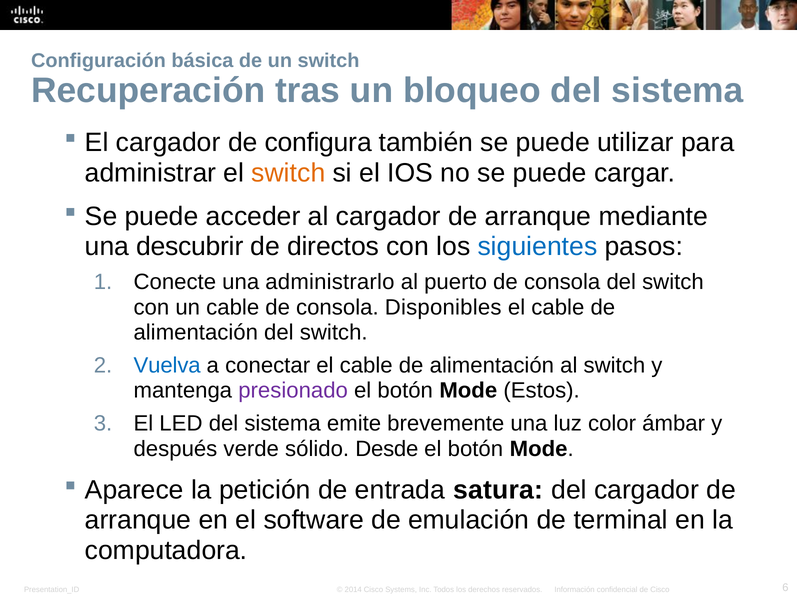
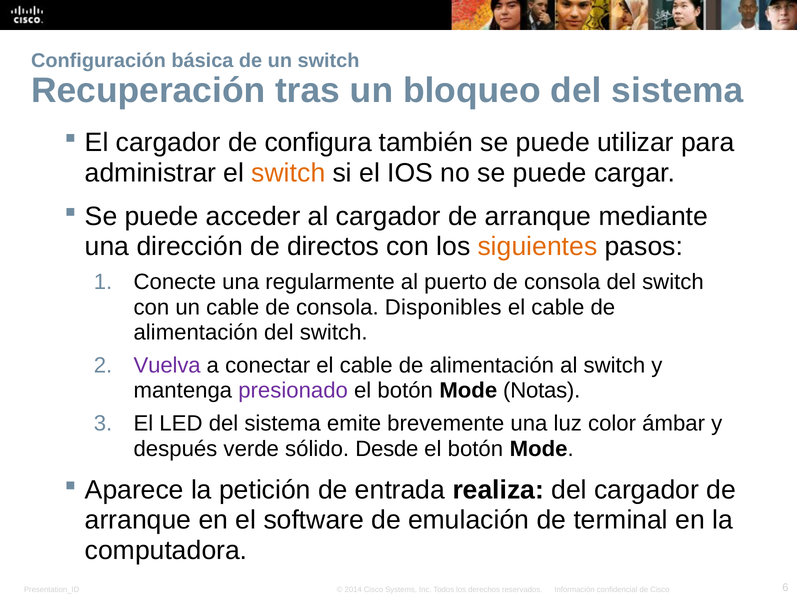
descubrir: descubrir -> dirección (190, 247)
siguientes colour: blue -> orange (537, 247)
administrarlo: administrarlo -> regularmente (330, 282)
Vuelva colour: blue -> purple (167, 366)
Estos: Estos -> Notas (542, 391)
satura: satura -> realiza (498, 490)
